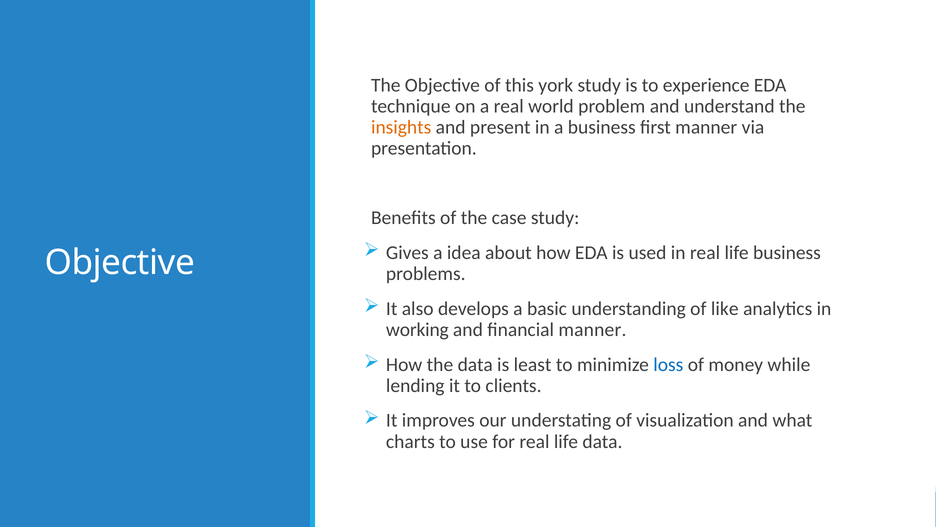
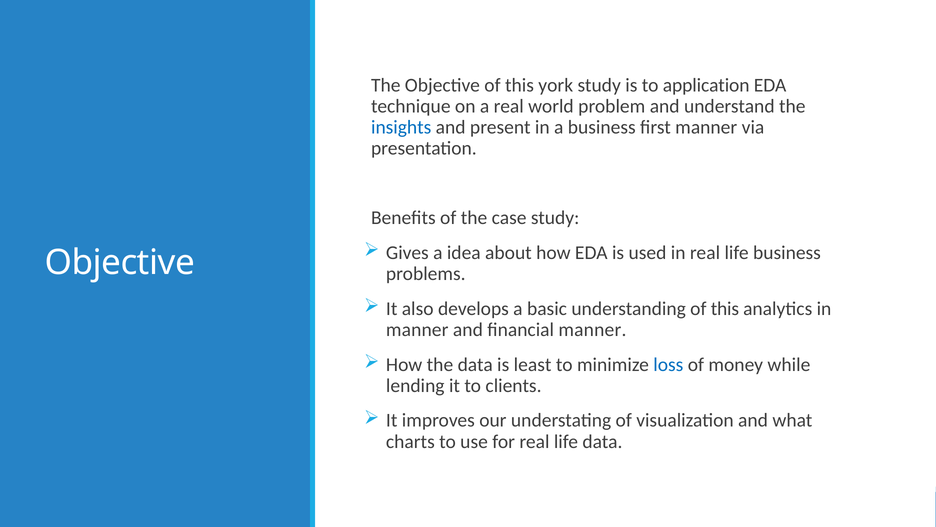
experience: experience -> application (706, 85)
insights colour: orange -> blue (401, 127)
understanding of like: like -> this (725, 308)
working: working -> manner (417, 329)
